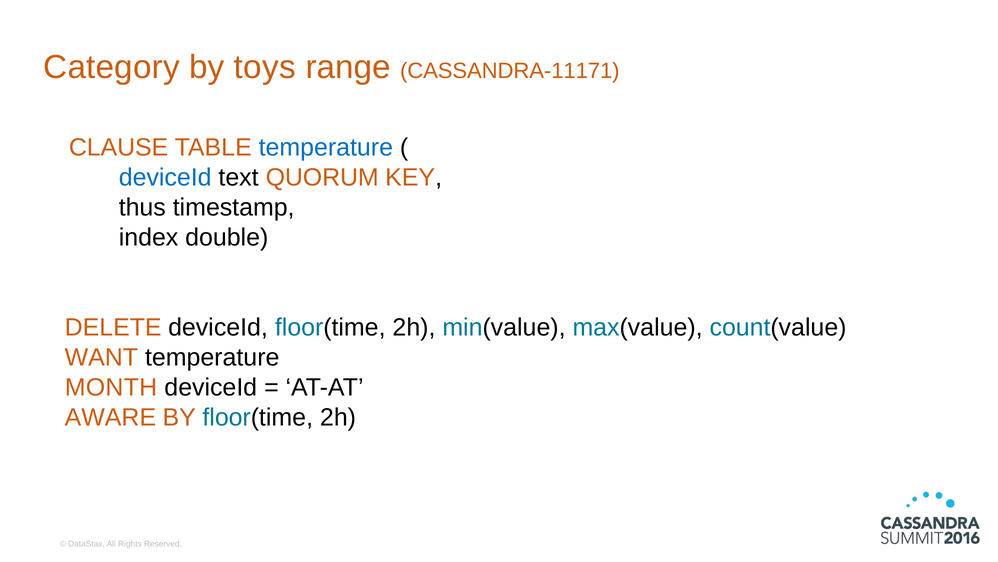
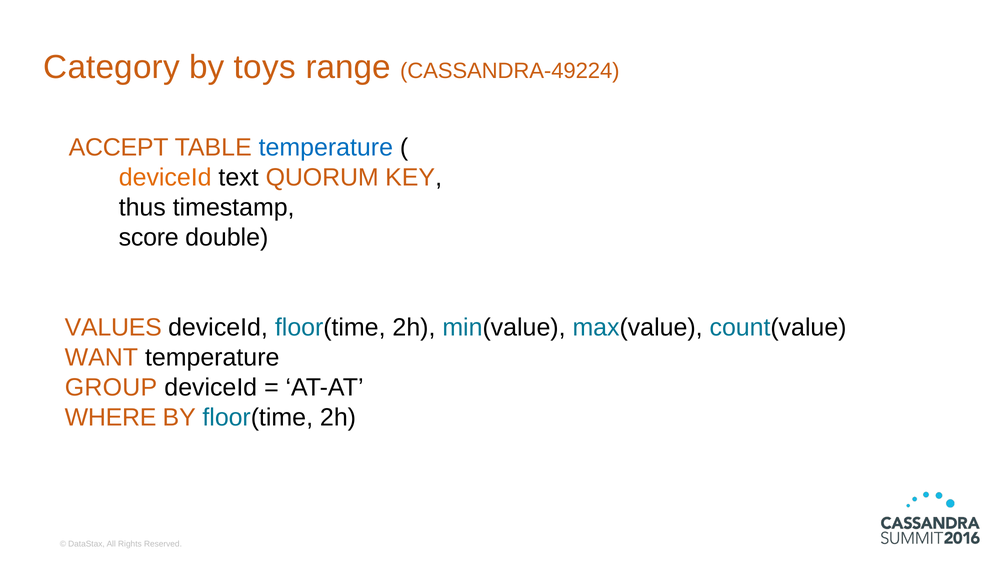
CASSANDRA-11171: CASSANDRA-11171 -> CASSANDRA-49224 (510, 71)
CLAUSE: CLAUSE -> ACCEPT (119, 147)
deviceId colour: blue -> orange (165, 177)
index: index -> score (149, 237)
DELETE: DELETE -> VALUES (113, 327)
MONTH: MONTH -> GROUP (111, 387)
AWARE: AWARE -> WHERE (111, 417)
